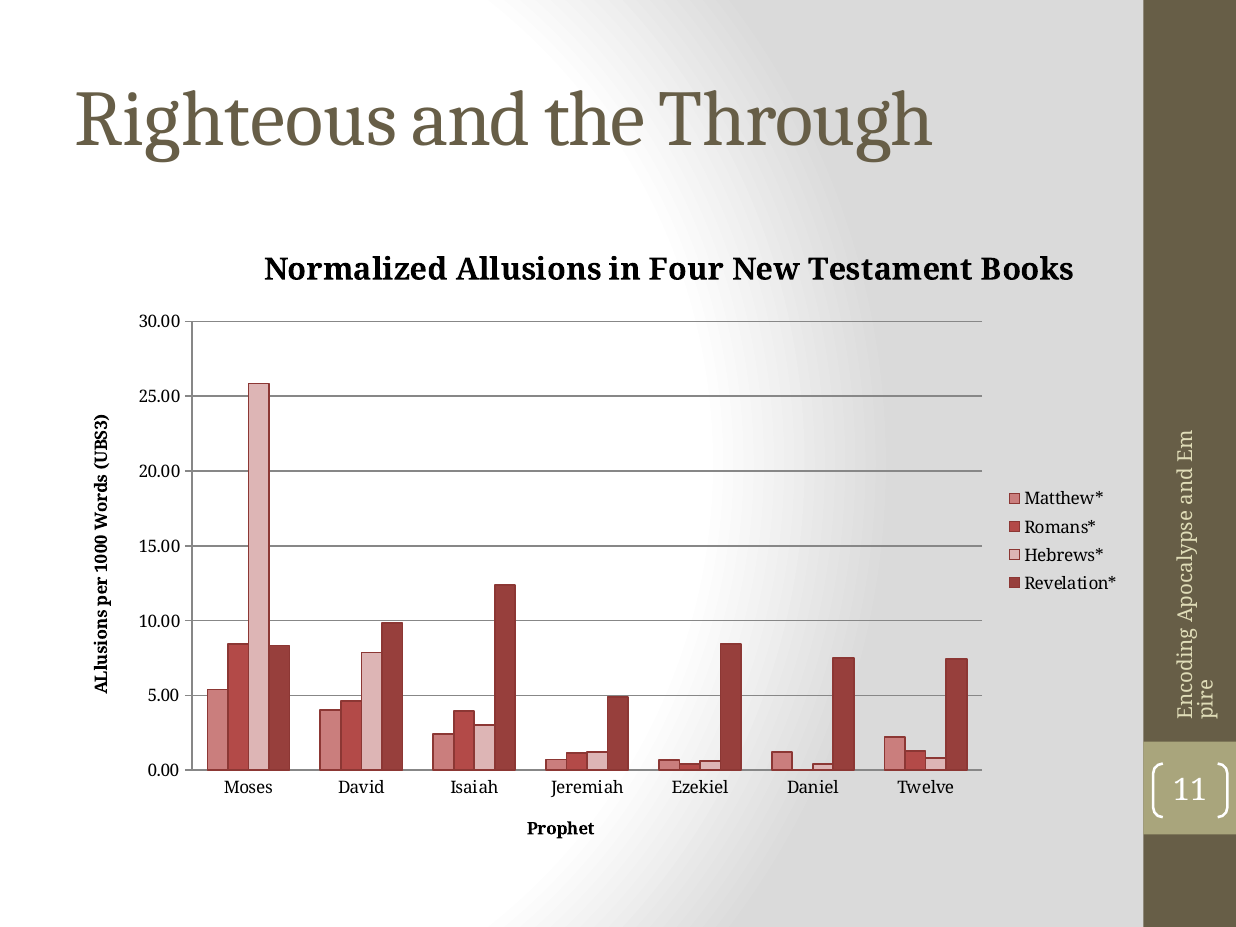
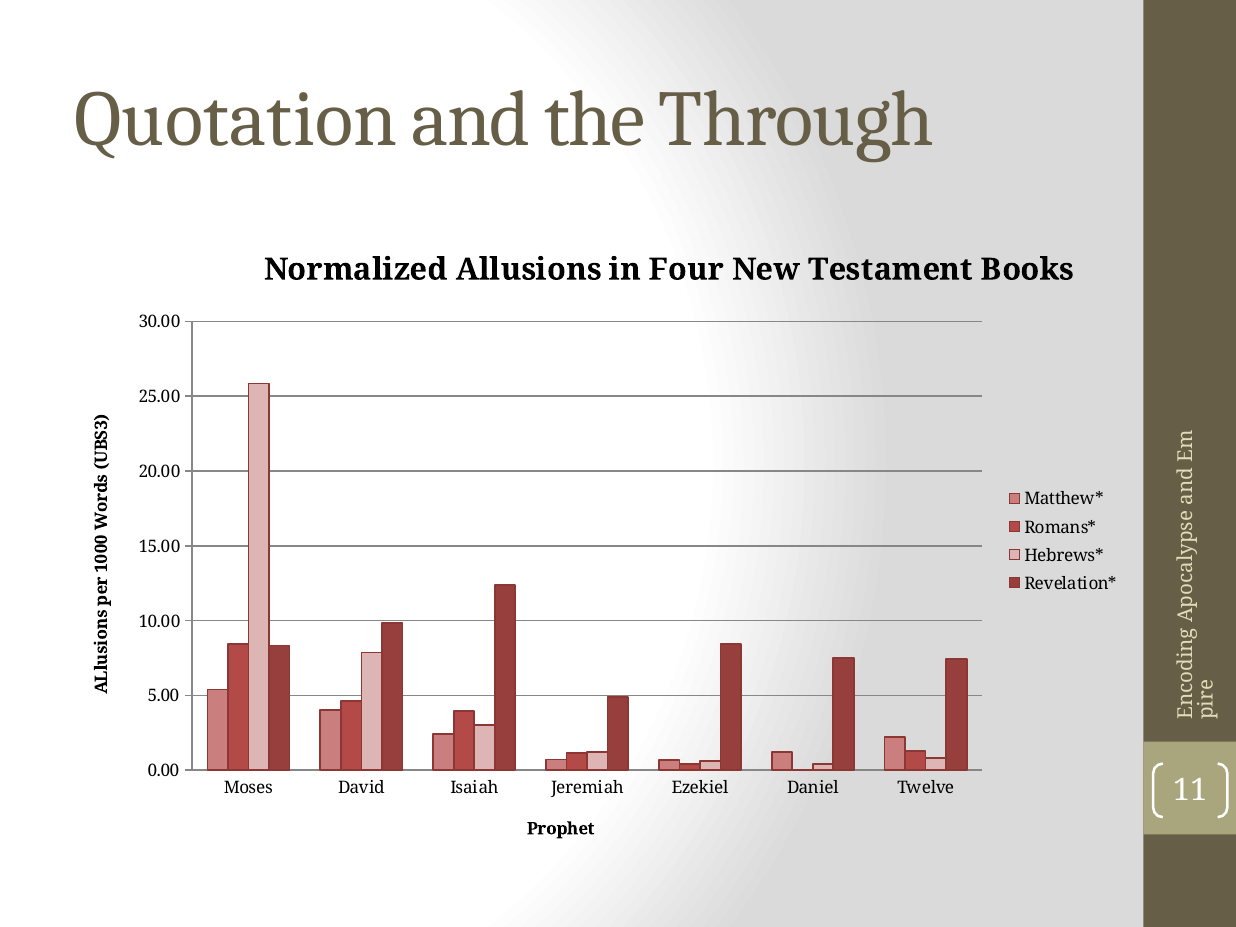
Righteous: Righteous -> Quotation (236, 120)
